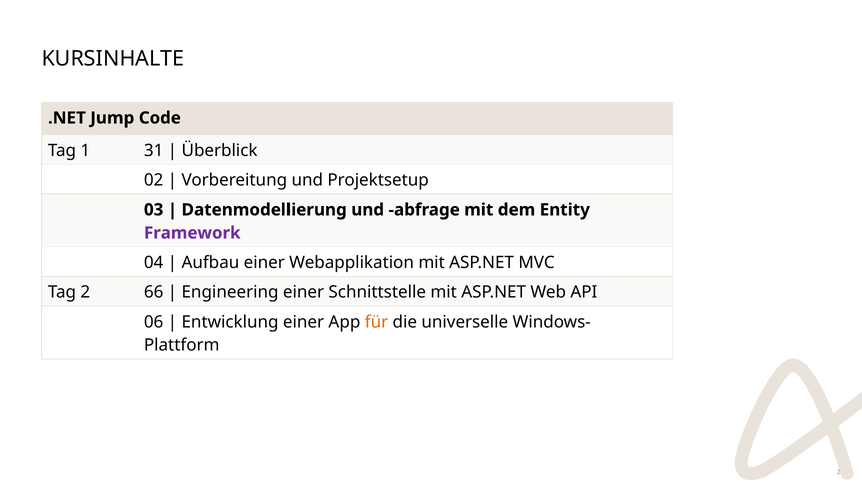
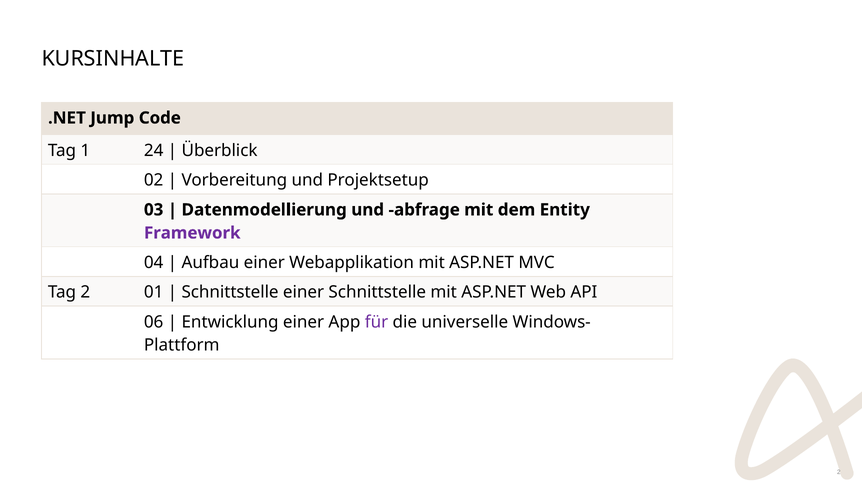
31: 31 -> 24 (154, 150)
66: 66 -> 01 (154, 292)
Engineering: Engineering -> Schnittstelle (230, 292)
für colour: orange -> purple (377, 322)
